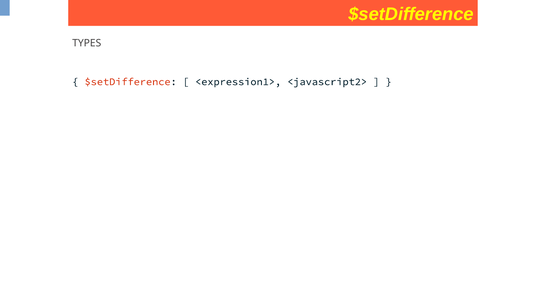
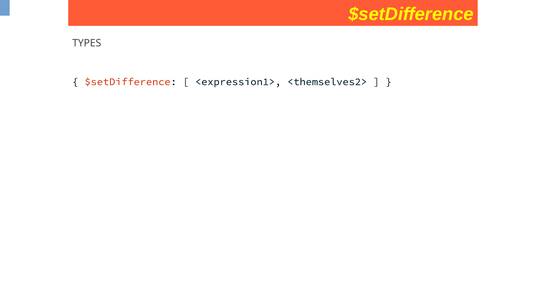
<javascript2>: <javascript2> -> <themselves2> (327, 82)
